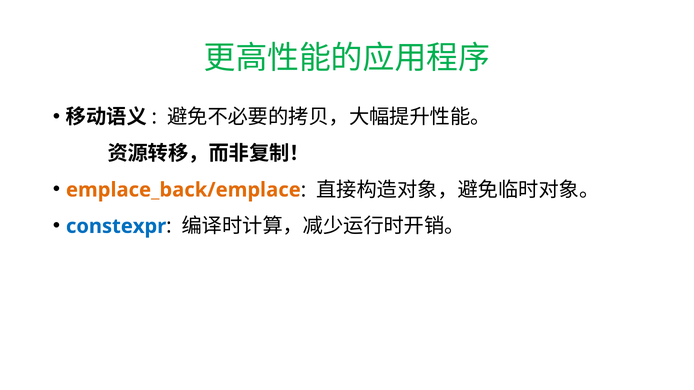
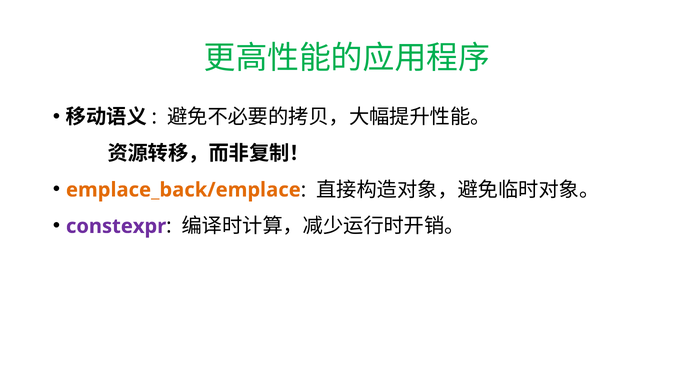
constexpr colour: blue -> purple (116, 226)
